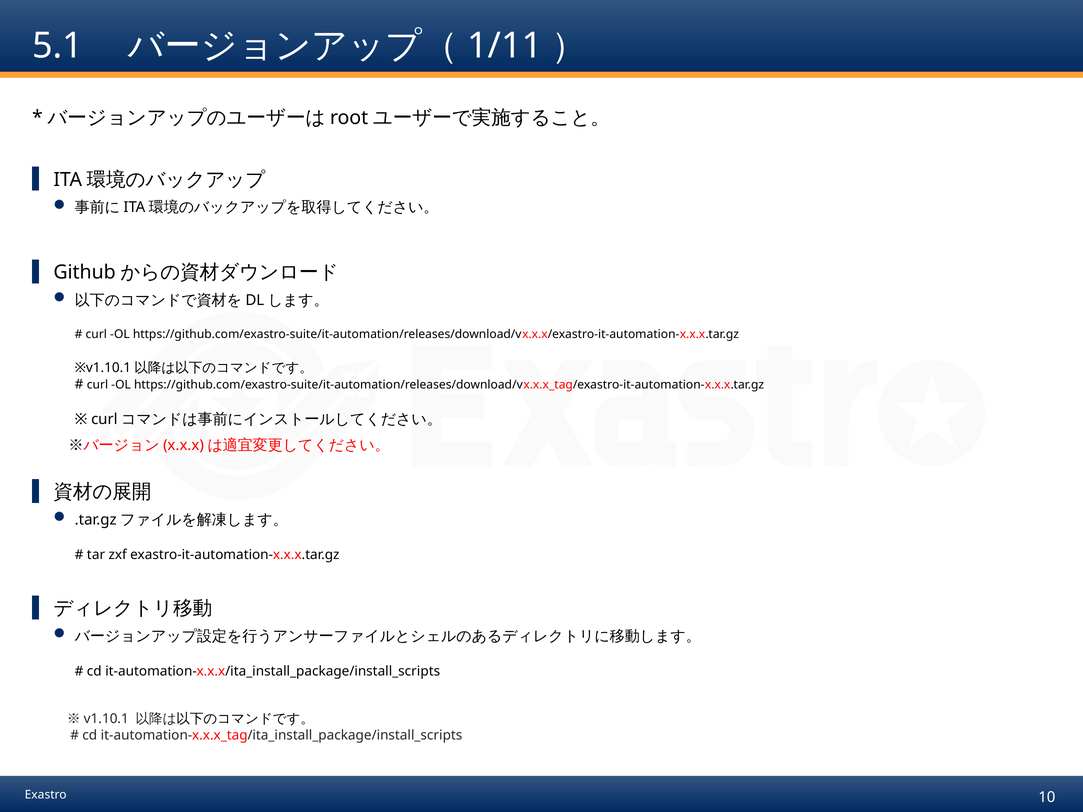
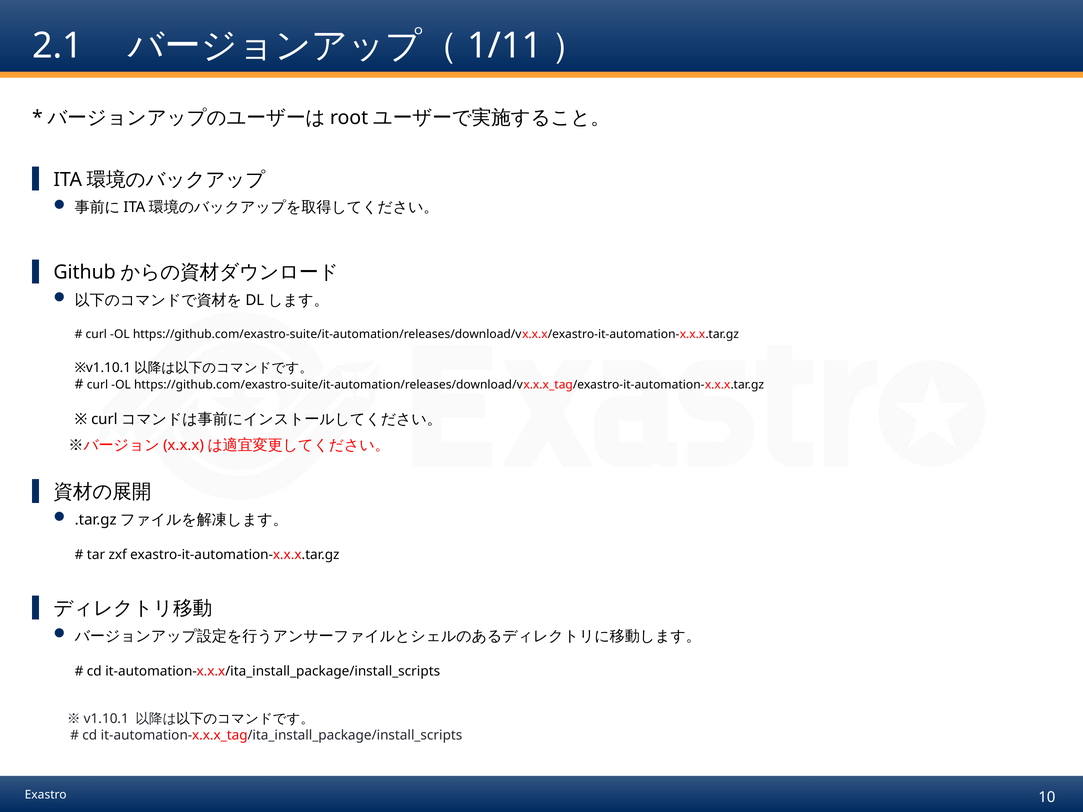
5.1: 5.1 -> 2.1 (58, 46)
